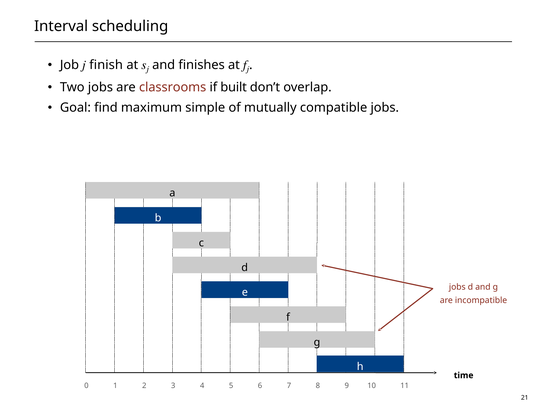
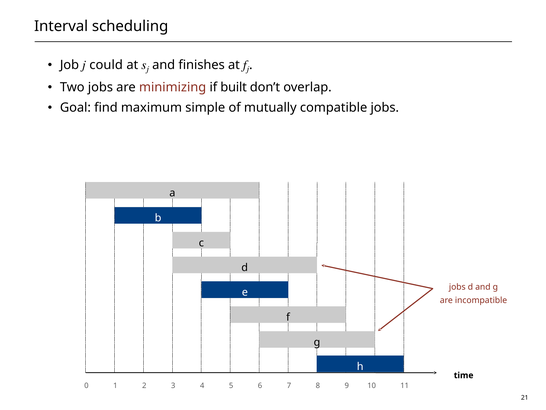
finish: finish -> could (106, 65)
classrooms: classrooms -> minimizing (173, 87)
